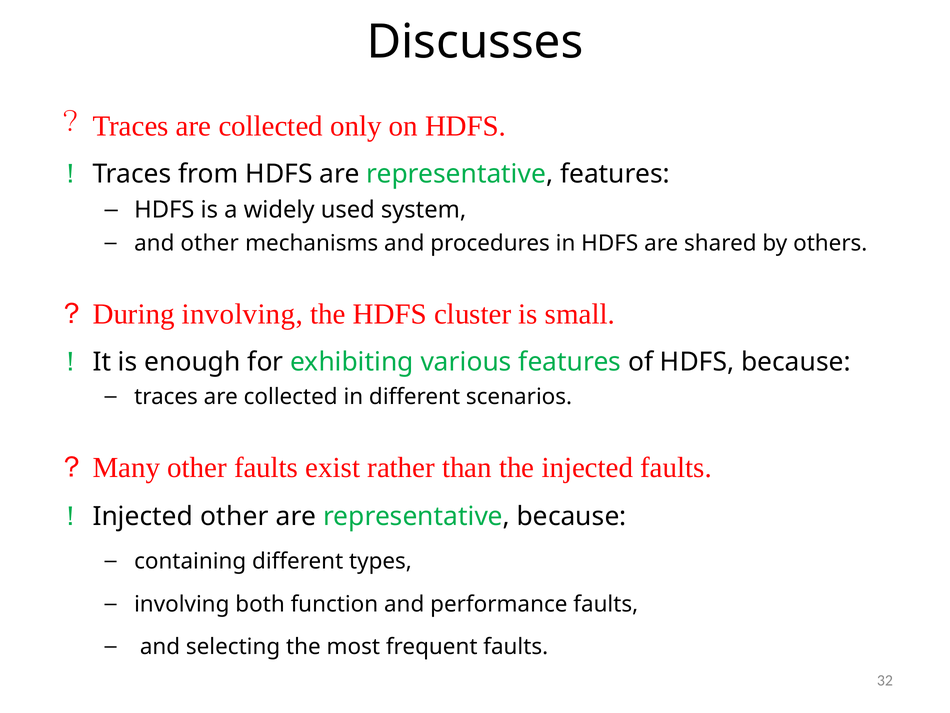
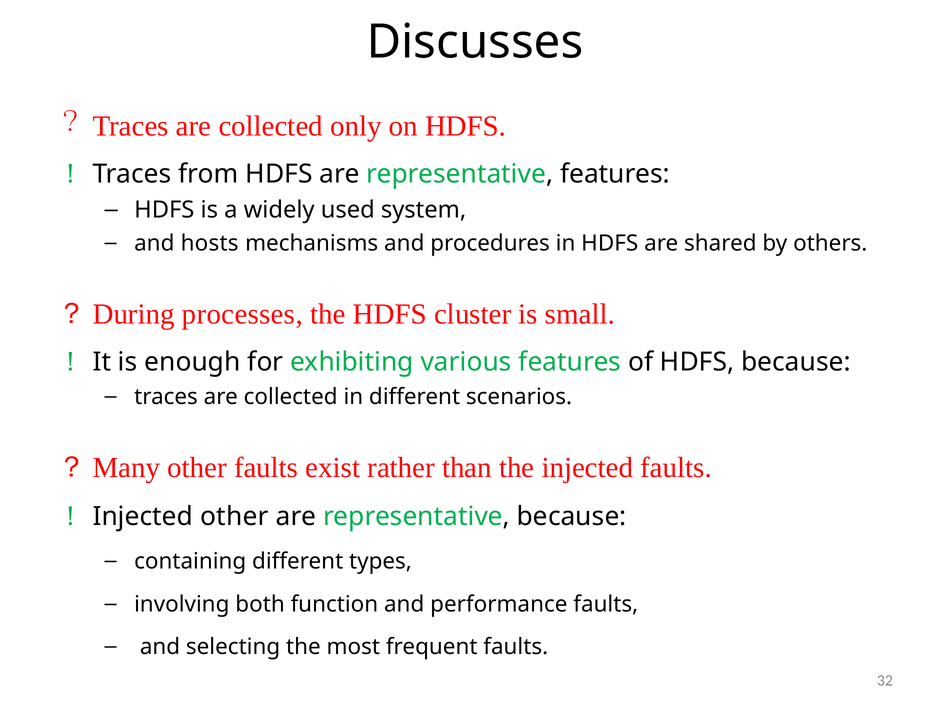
and other: other -> hosts (210, 243)
involving: involving -> processes (242, 314)
